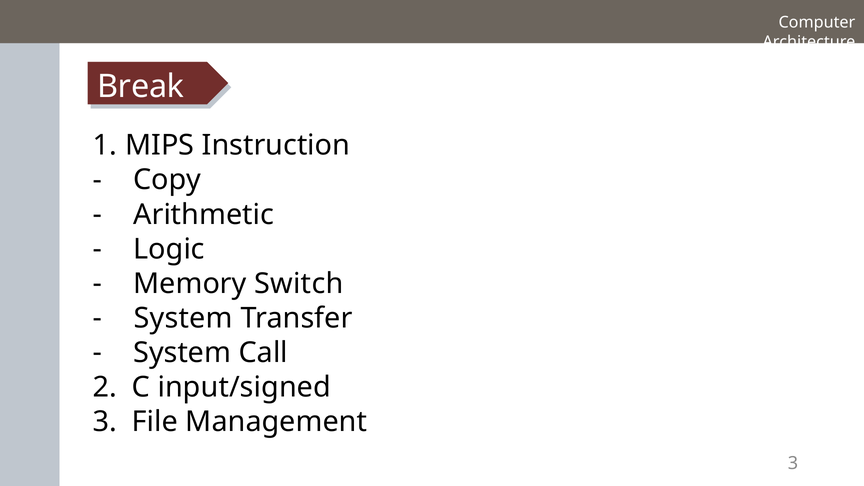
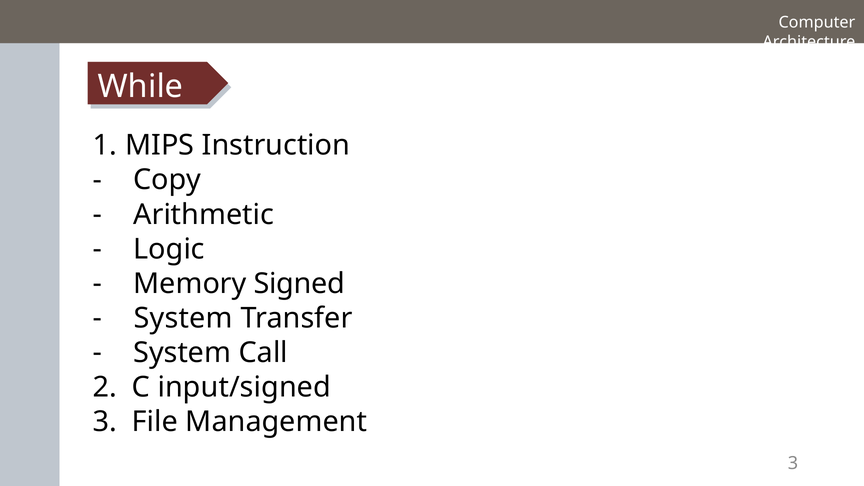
Break: Break -> While (141, 87)
Switch: Switch -> Signed (299, 284)
